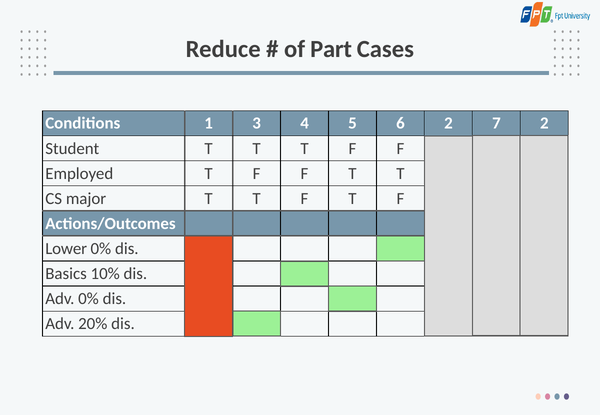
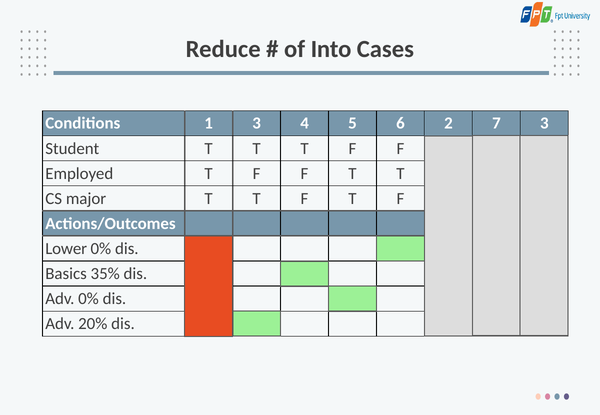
Part: Part -> Into (331, 49)
7 2: 2 -> 3 (544, 124)
10%: 10% -> 35% (105, 274)
